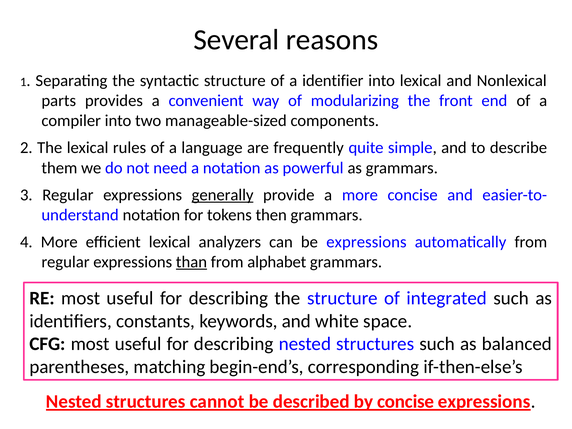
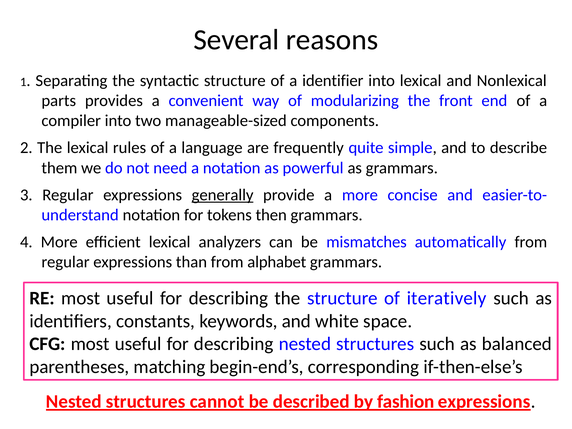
be expressions: expressions -> mismatches (367, 242)
than underline: present -> none (191, 262)
integrated: integrated -> iteratively (447, 298)
by concise: concise -> fashion (406, 402)
